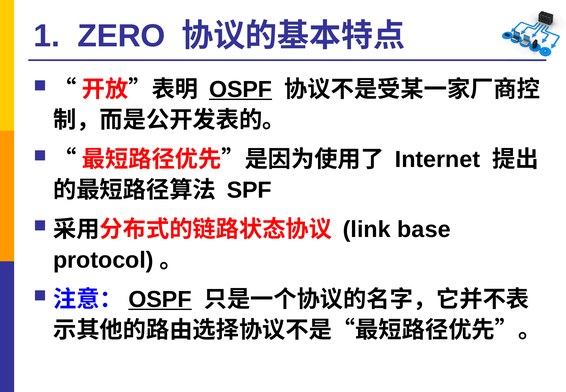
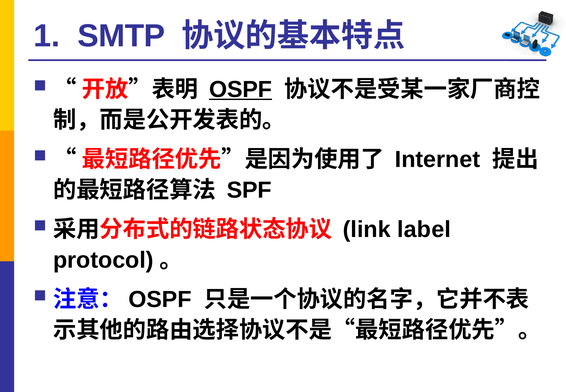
ZERO: ZERO -> SMTP (121, 36)
base: base -> label (424, 229)
OSPF underline: present -> none (160, 299)
